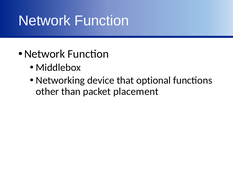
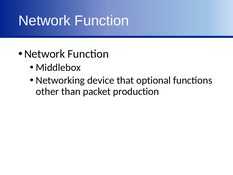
placement: placement -> production (136, 91)
